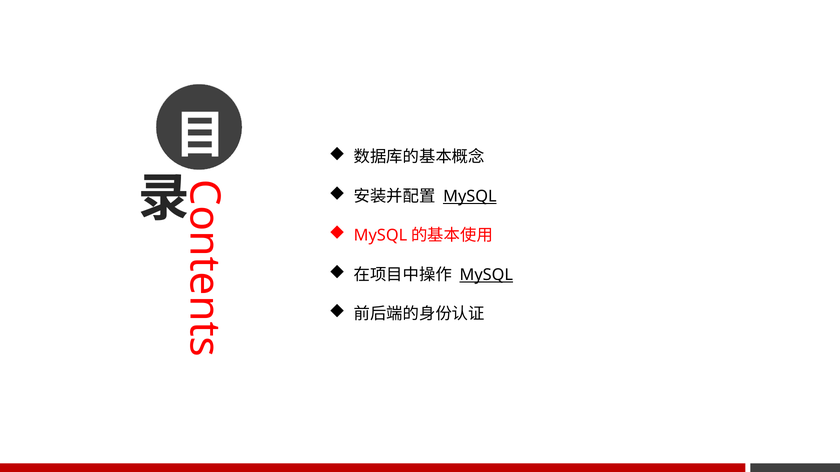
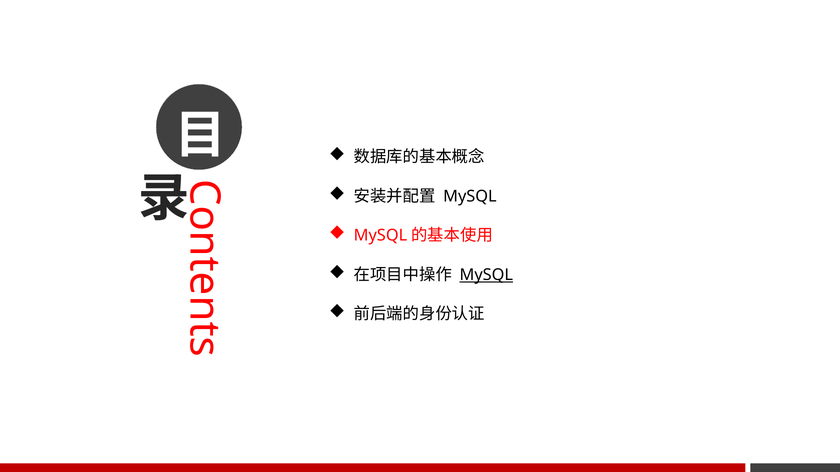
MySQL underline: present -> none (470, 197)
